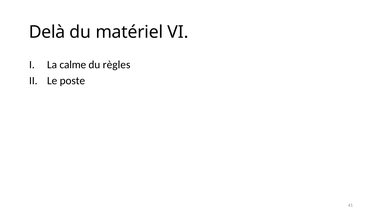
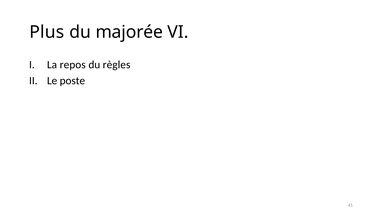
Delà: Delà -> Plus (47, 32)
matériel: matériel -> majorée (129, 32)
calme: calme -> repos (73, 65)
